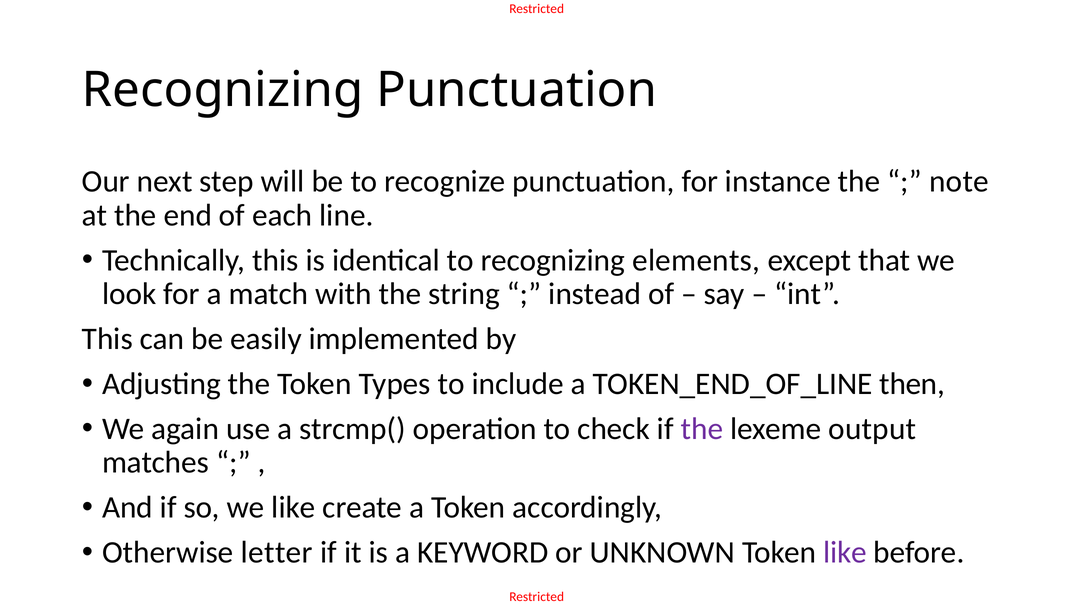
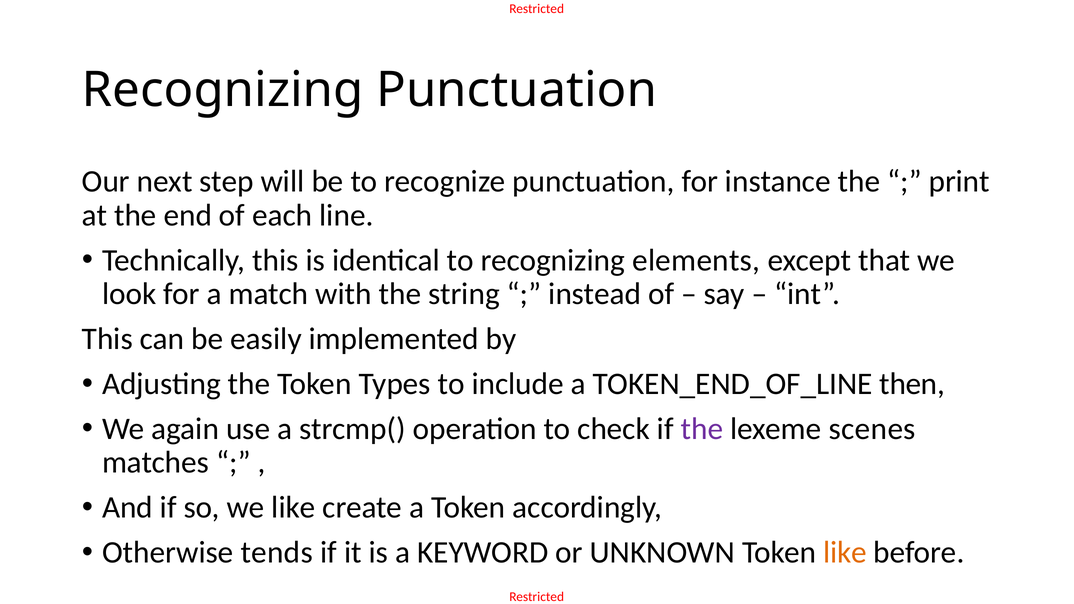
note: note -> print (959, 182)
output: output -> scenes (872, 429)
letter: letter -> tends (277, 553)
like colour: purple -> orange (845, 553)
